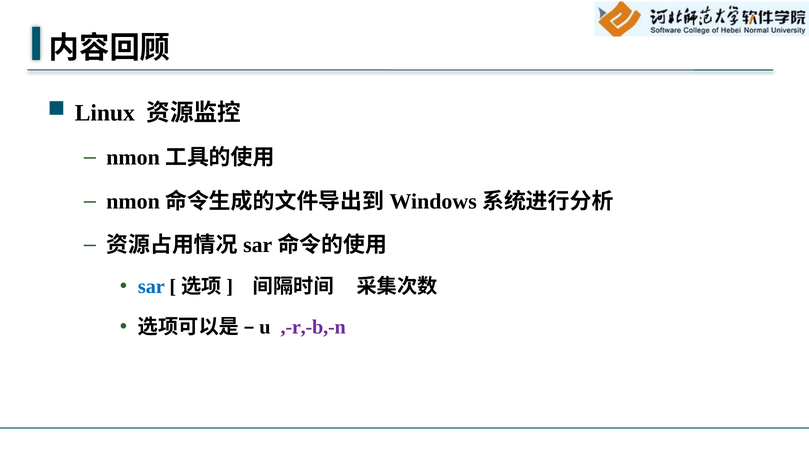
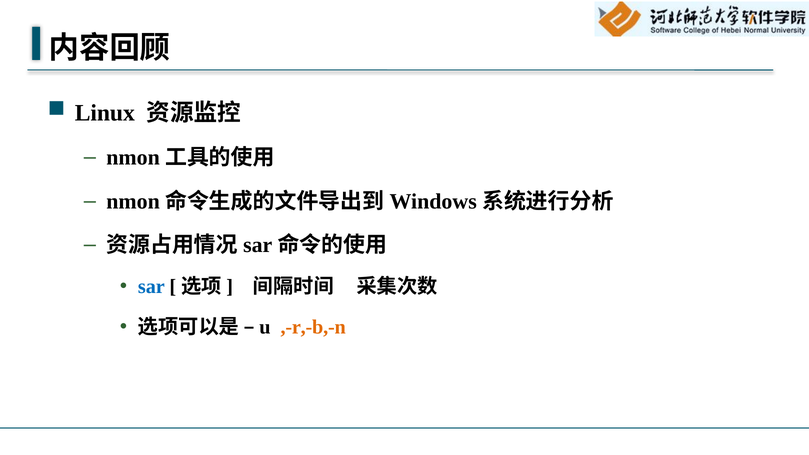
,-r,-b,-n colour: purple -> orange (313, 327)
